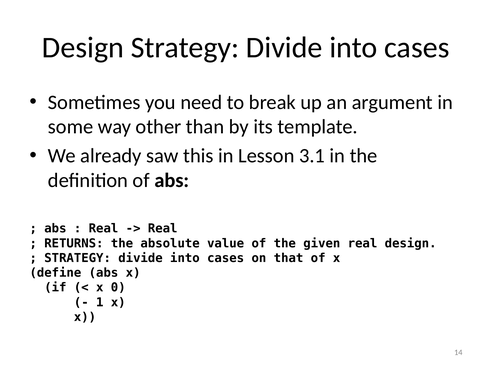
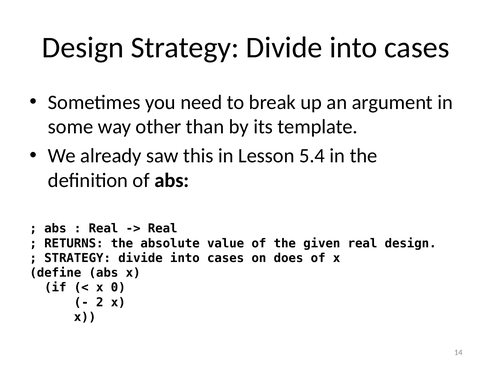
3.1: 3.1 -> 5.4 (312, 156)
that: that -> does (289, 258)
1: 1 -> 2 (100, 302)
